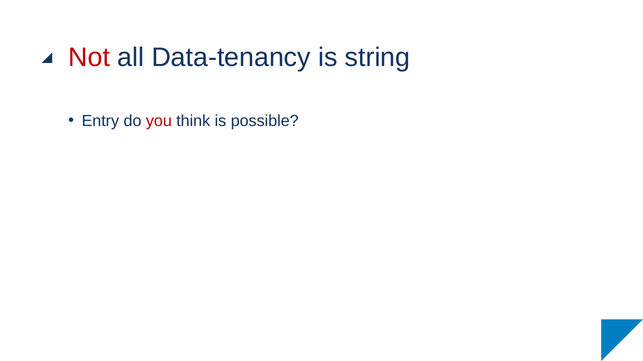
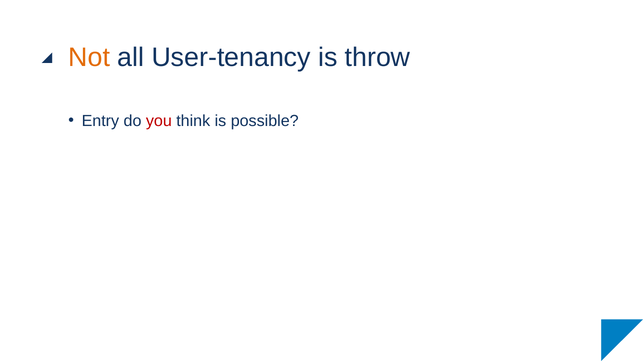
Not colour: red -> orange (89, 57)
Data-tenancy: Data-tenancy -> User-tenancy (231, 57)
string: string -> throw (378, 57)
